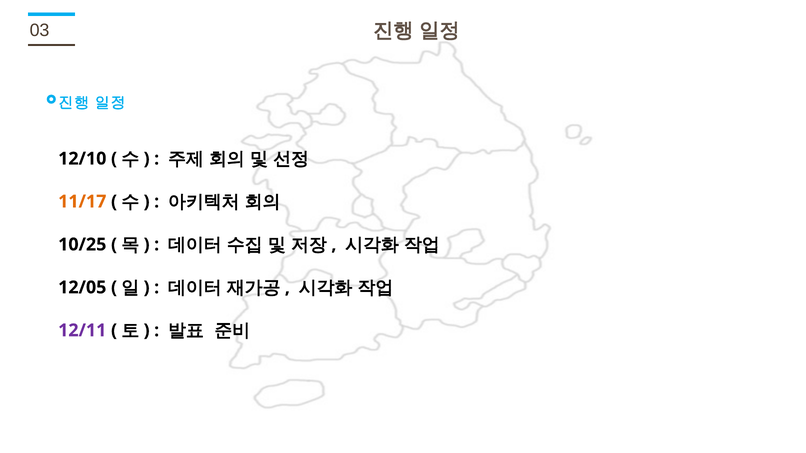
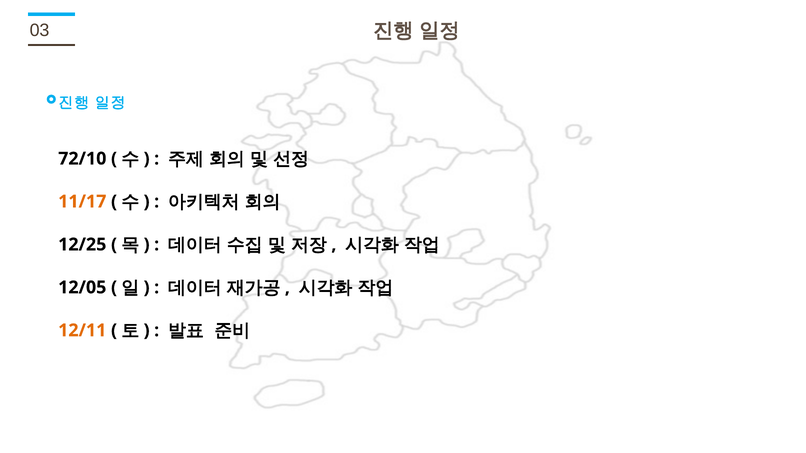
12/10: 12/10 -> 72/10 (82, 159)
10/25: 10/25 -> 12/25 (82, 245)
12/11 colour: purple -> orange (82, 331)
